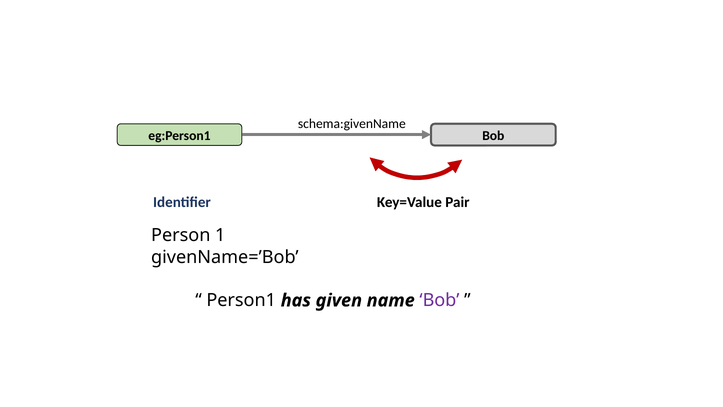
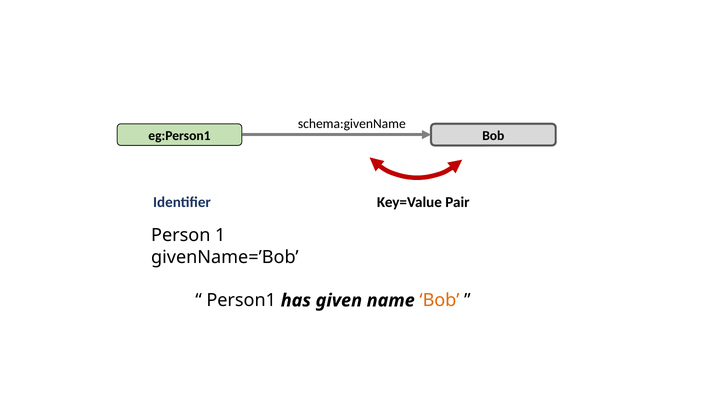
Bob colour: purple -> orange (439, 300)
